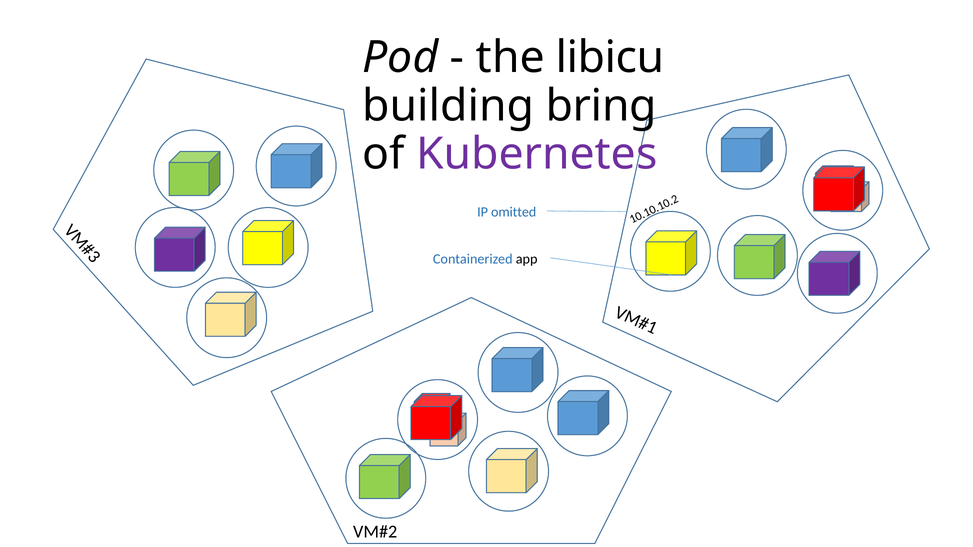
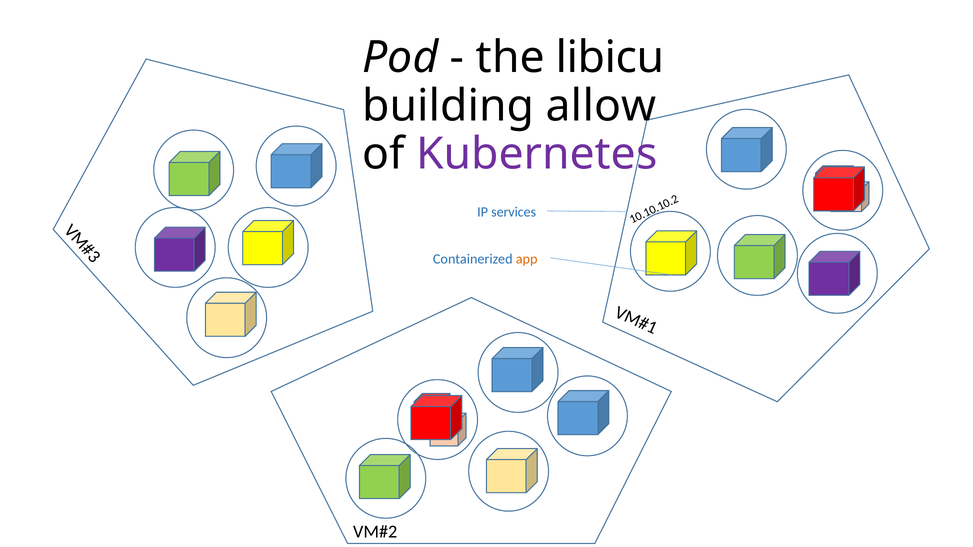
bring: bring -> allow (601, 106)
omitted: omitted -> services (514, 212)
app colour: black -> orange (527, 259)
